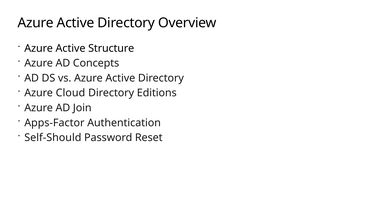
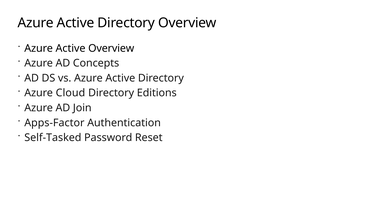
Active Structure: Structure -> Overview (111, 48)
Self-Should: Self-Should -> Self-Tasked (53, 138)
